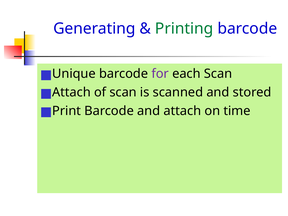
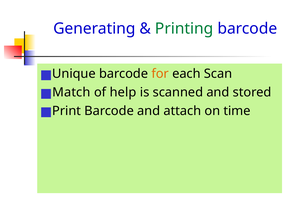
for colour: purple -> orange (160, 74)
Attach: Attach -> Match (71, 92)
of scan: scan -> help (123, 92)
